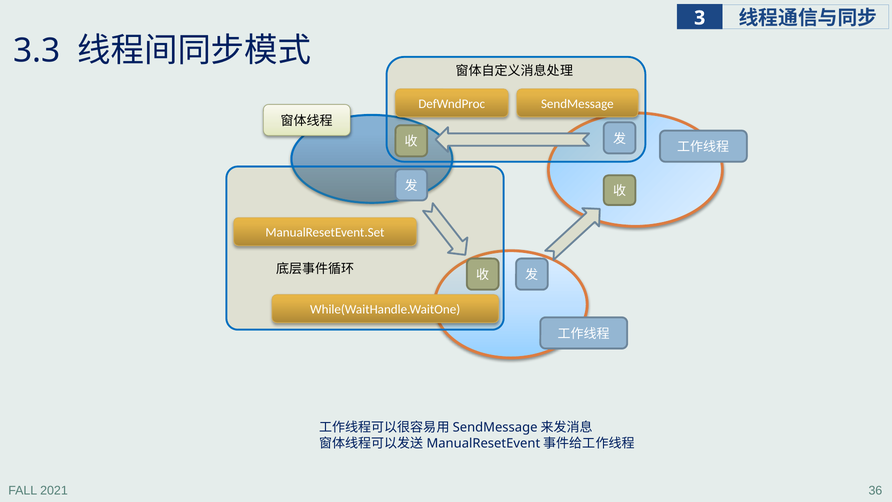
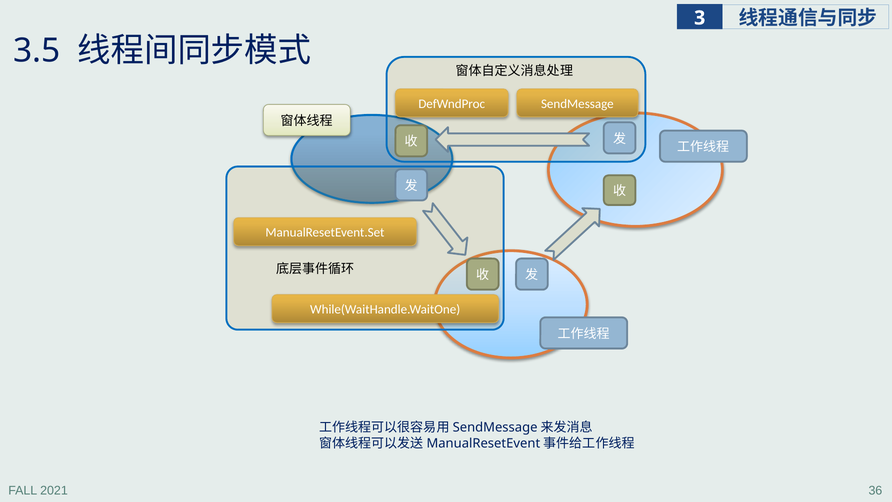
3.3: 3.3 -> 3.5 (37, 50)
